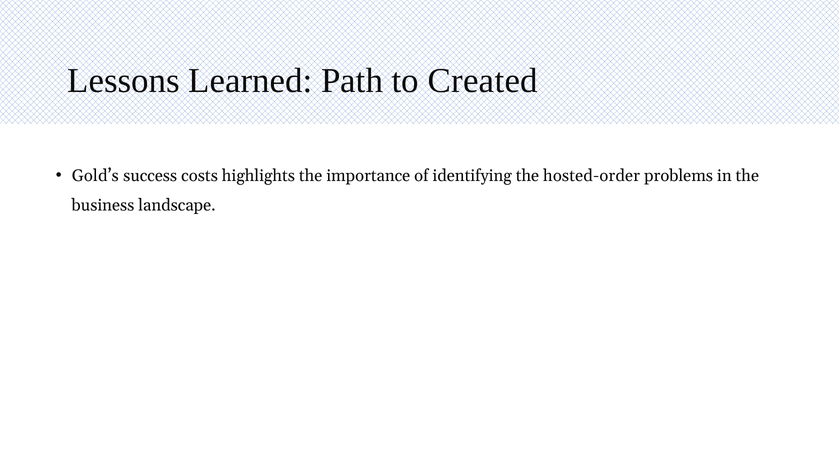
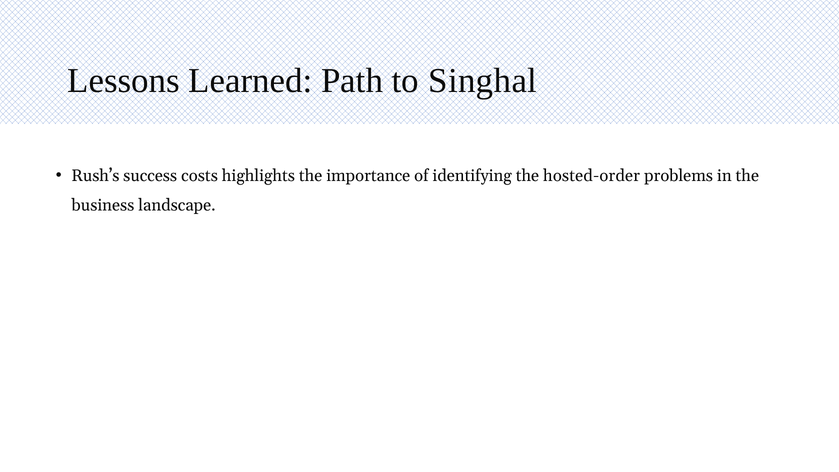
Created: Created -> Singhal (483, 81)
Gold’s: Gold’s -> Rush’s (95, 176)
